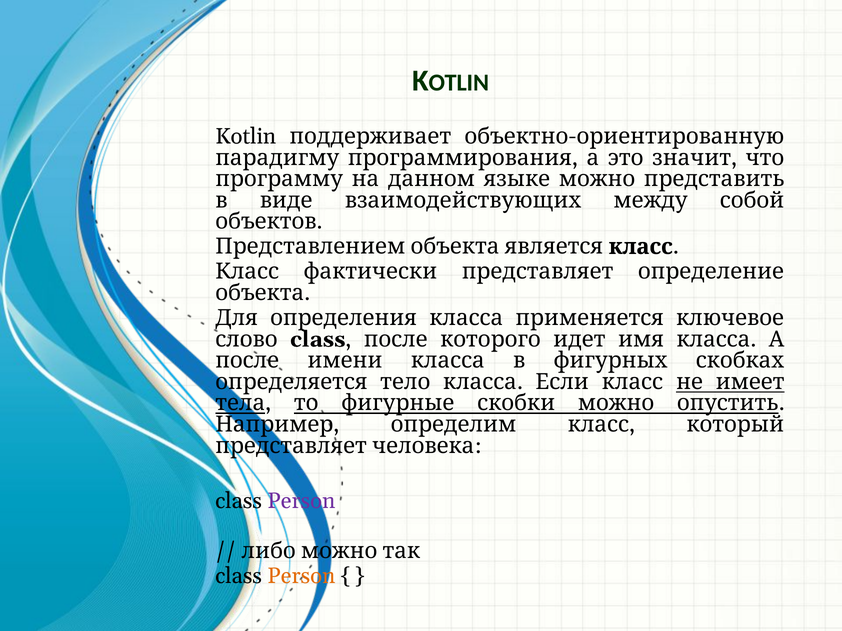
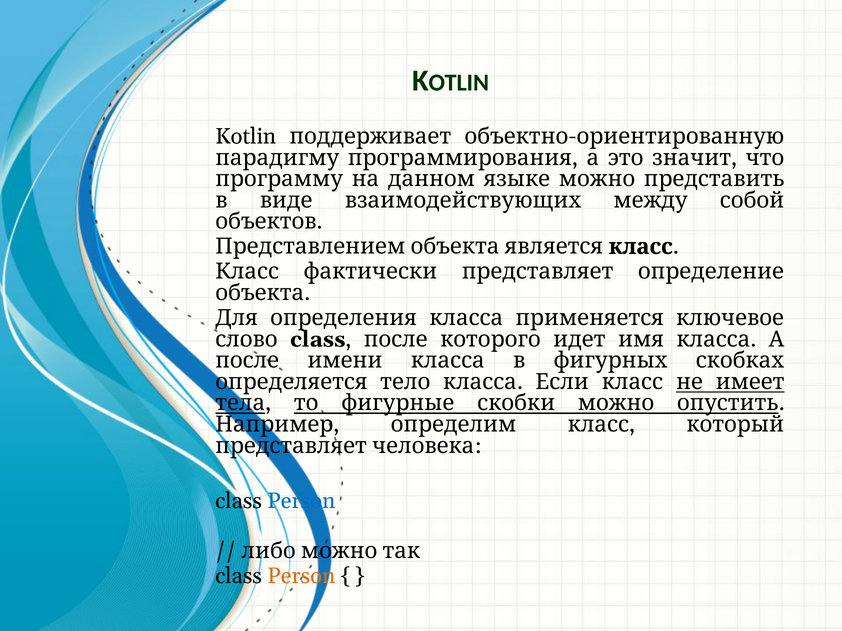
Person colour: purple -> blue (301, 502)
